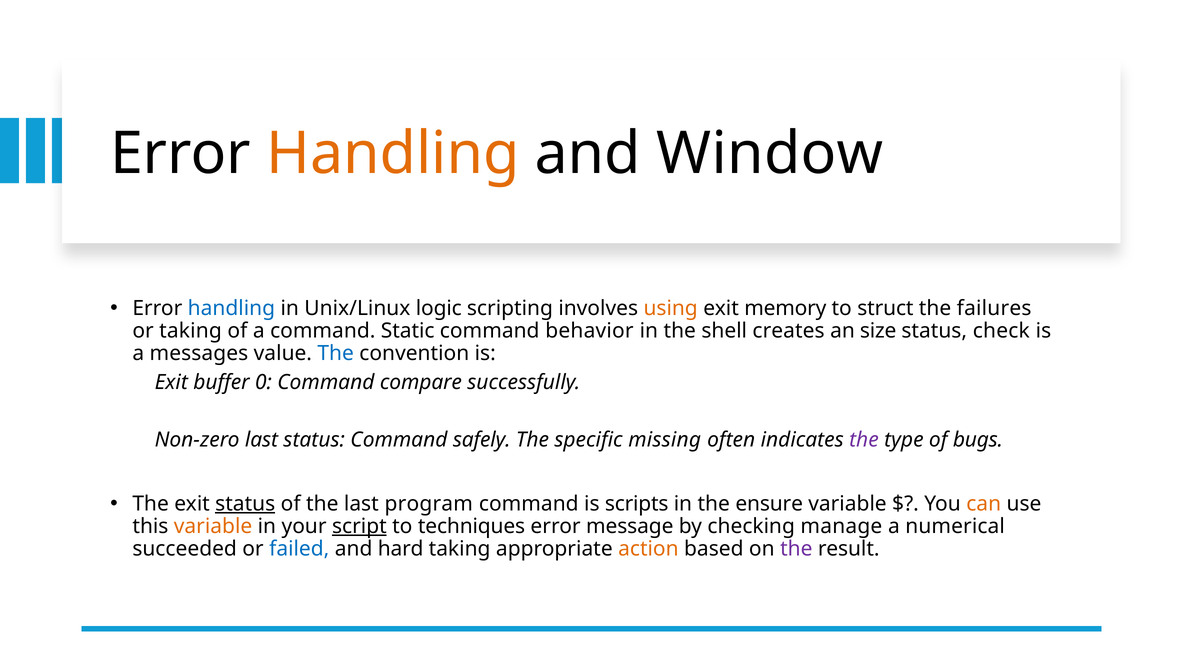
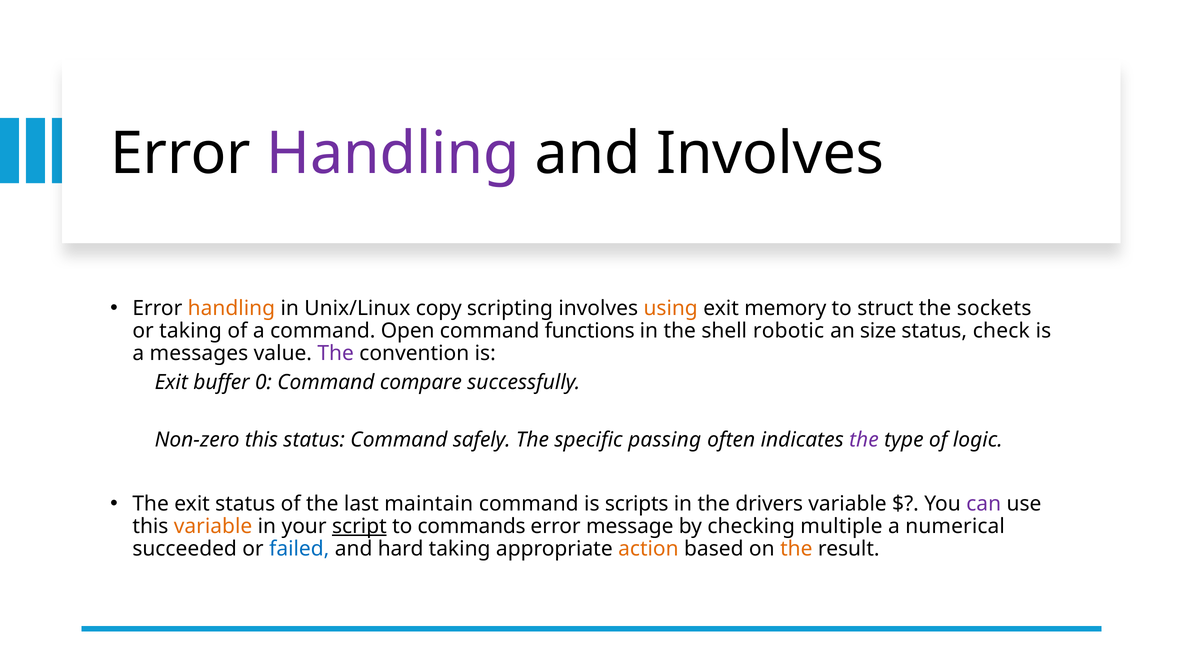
Handling colour: orange -> purple (393, 154)
and Window: Window -> Involves (770, 154)
handling colour: blue -> orange (231, 308)
logic: logic -> copy (439, 308)
failures: failures -> sockets (994, 308)
Static: Static -> Open (408, 331)
behavior: behavior -> functions (590, 331)
creates: creates -> robotic (789, 331)
The colour: blue -> purple (336, 354)
Non-zero last: last -> this (261, 440)
missing: missing -> passing (665, 440)
bugs: bugs -> logic (978, 440)
status underline: present -> none (245, 504)
program: program -> maintain (429, 504)
ensure: ensure -> drivers (769, 504)
can colour: orange -> purple (984, 504)
techniques: techniques -> commands (472, 527)
manage: manage -> multiple (841, 527)
the colour: purple -> orange (796, 549)
